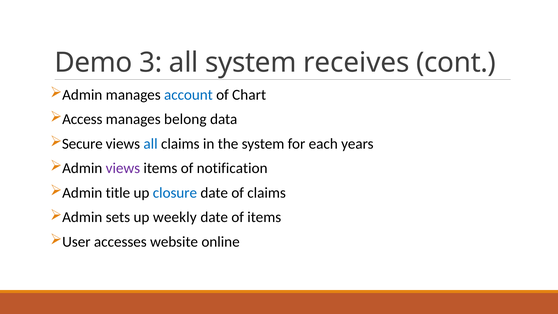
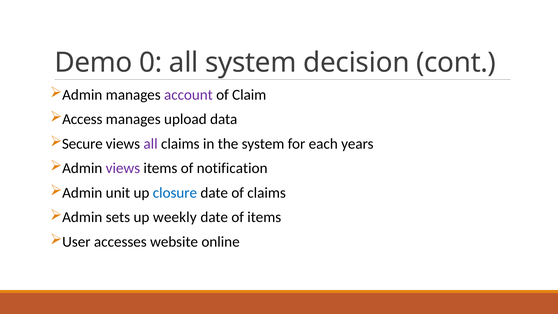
3: 3 -> 0 (151, 63)
receives: receives -> decision (356, 63)
account colour: blue -> purple (188, 95)
Chart: Chart -> Claim (249, 95)
belong: belong -> upload (185, 119)
all colour: blue -> purple (151, 144)
title: title -> unit (118, 193)
